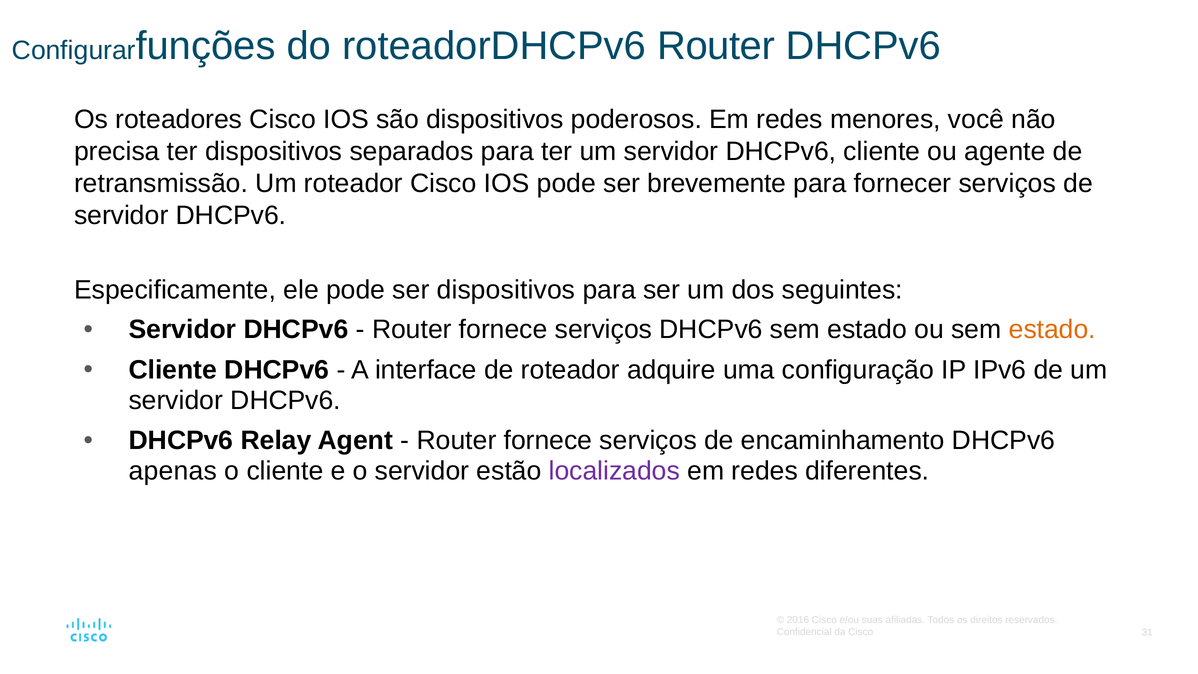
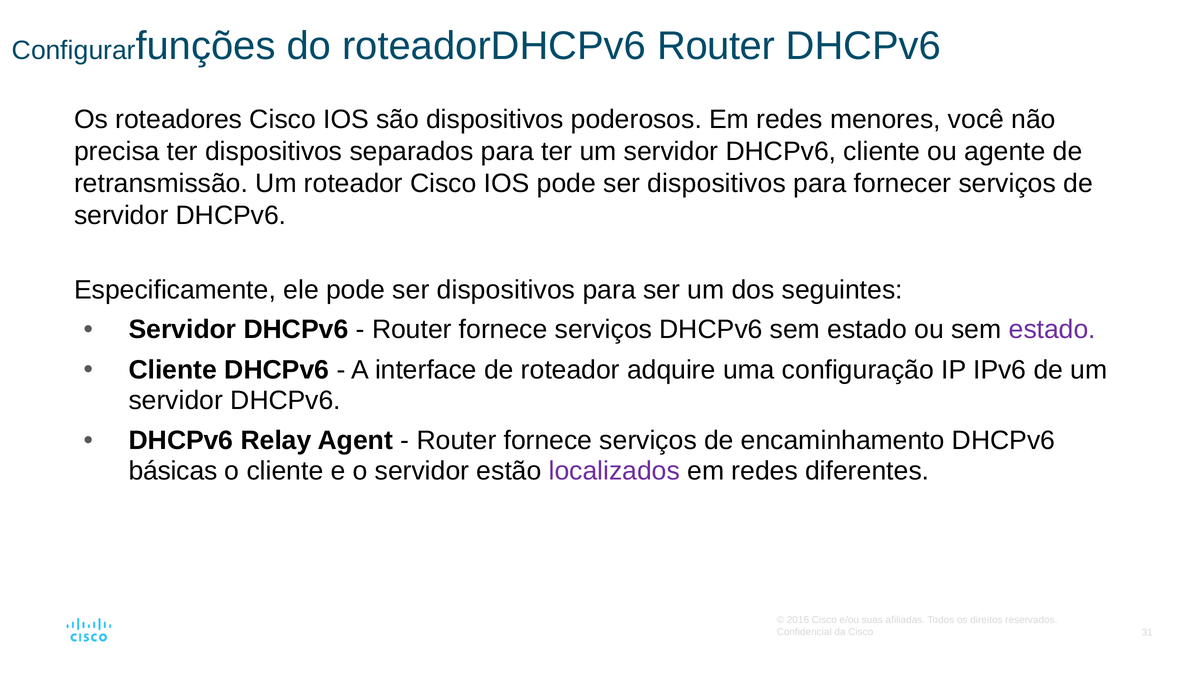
IOS pode ser brevemente: brevemente -> dispositivos (717, 184)
estado colour: orange -> purple (1052, 330)
apenas: apenas -> básicas (173, 471)
